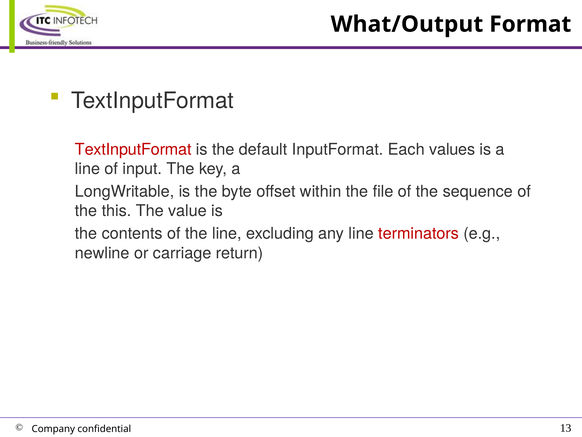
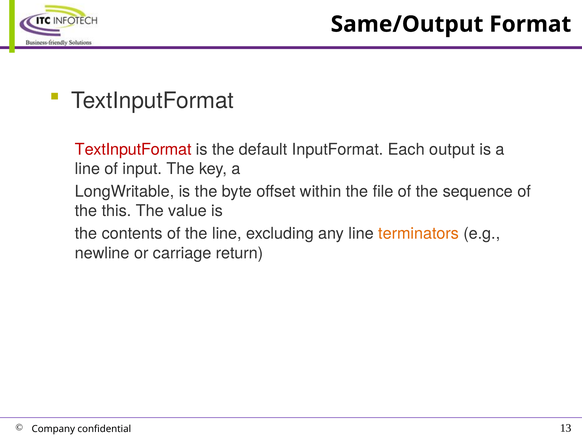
What/Output: What/Output -> Same/Output (407, 24)
values: values -> output (452, 149)
terminators colour: red -> orange (419, 233)
